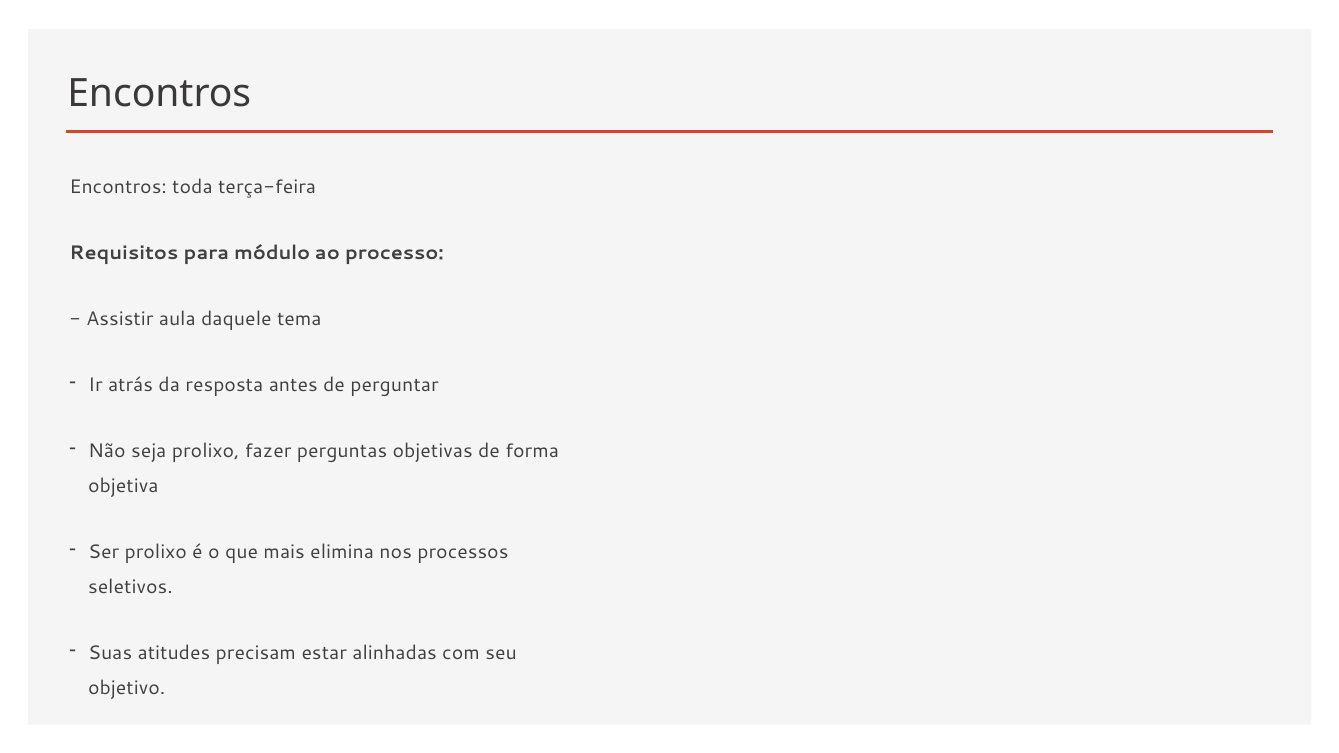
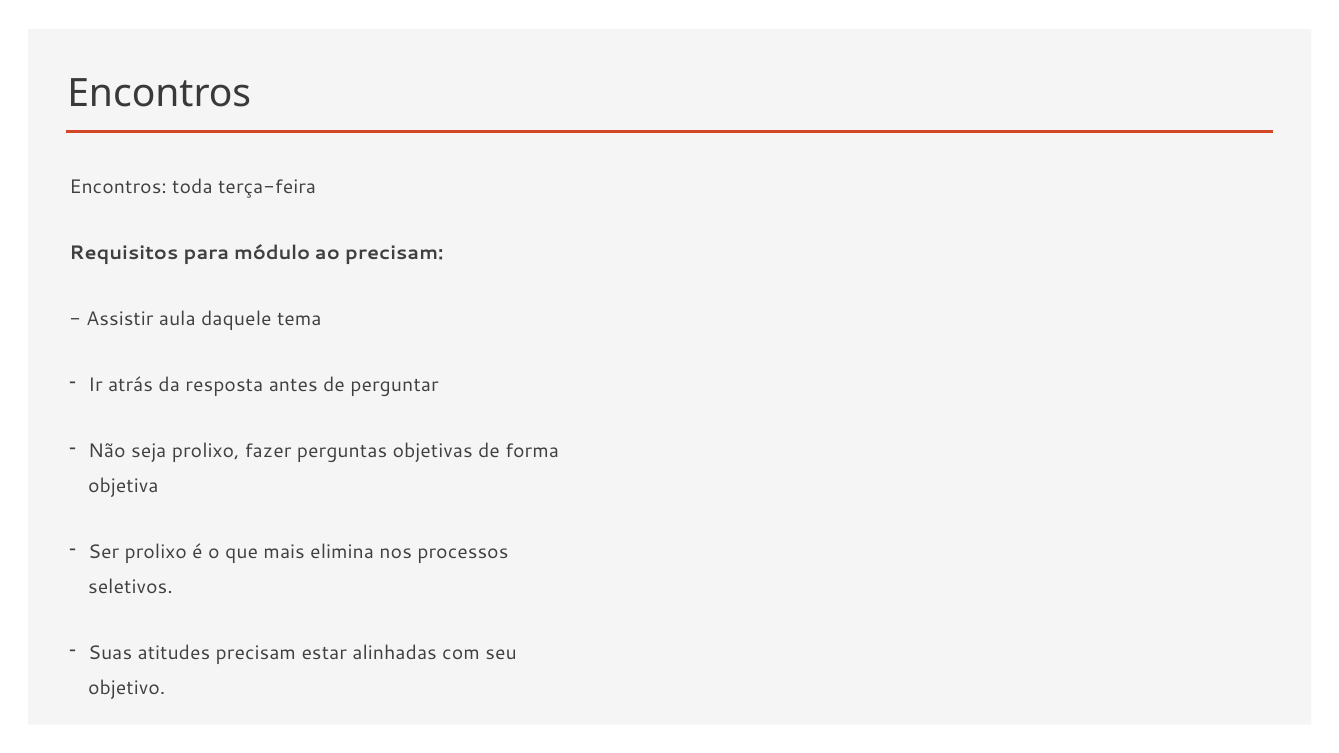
ao processo: processo -> precisam (394, 253)
